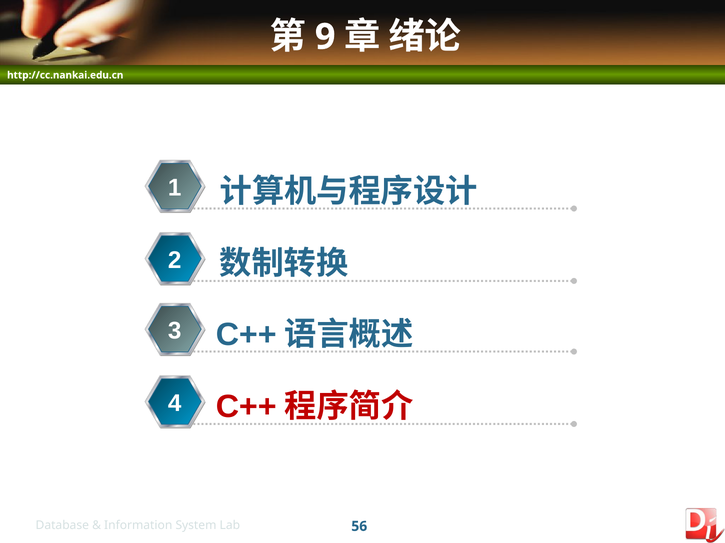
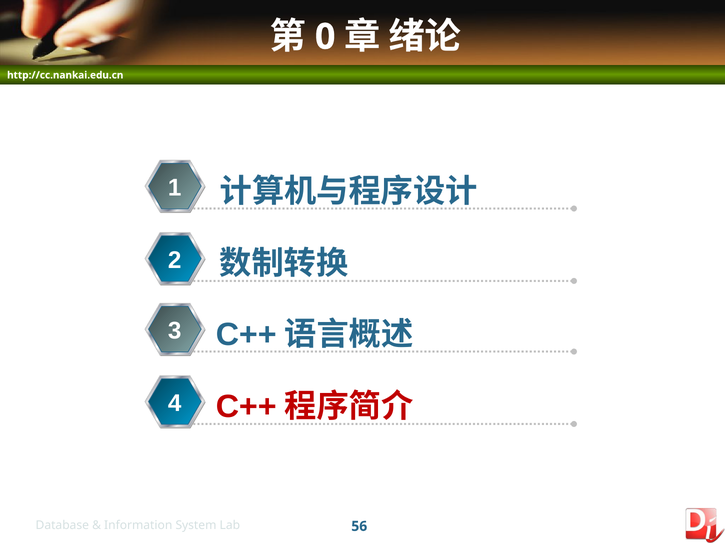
9: 9 -> 0 (325, 37)
